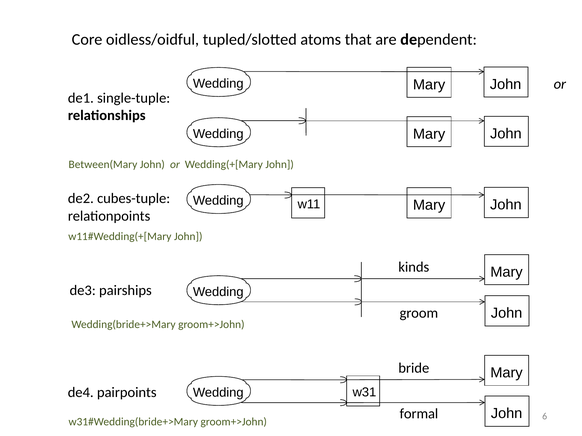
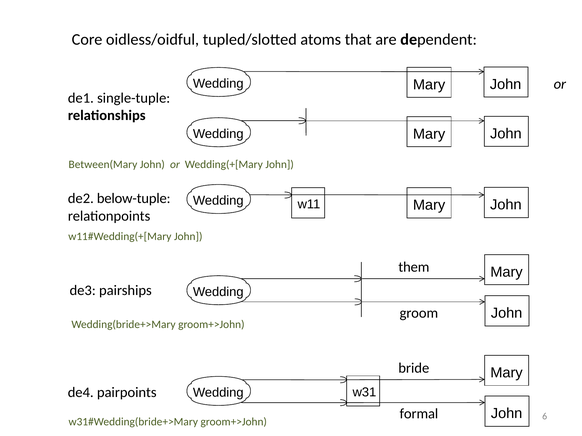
cubes-tuple: cubes-tuple -> below-tuple (134, 199)
kinds: kinds -> them (414, 268)
